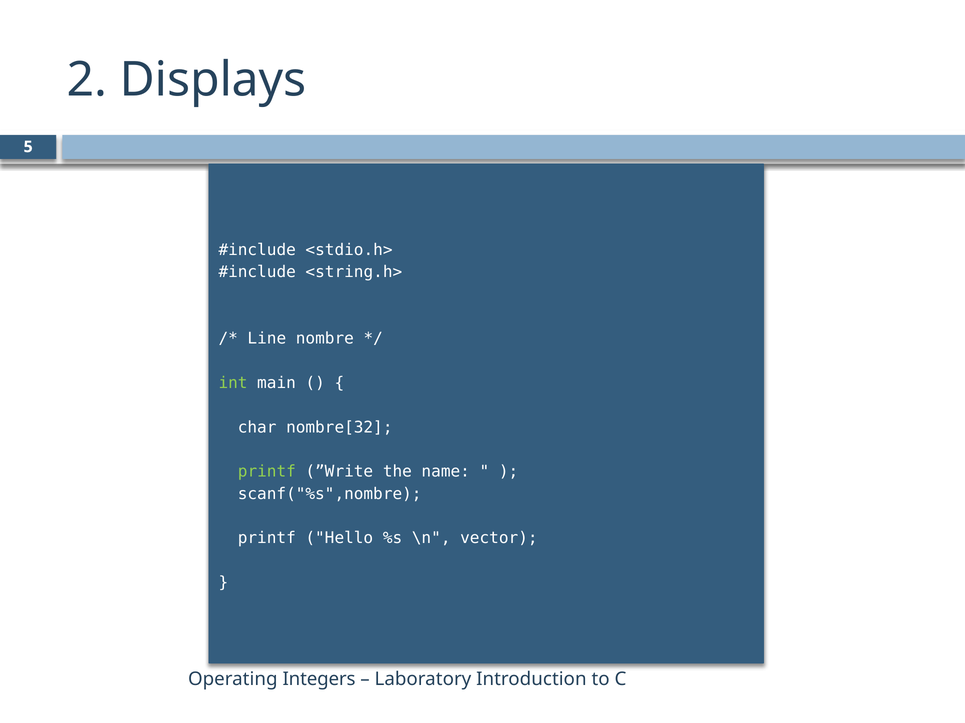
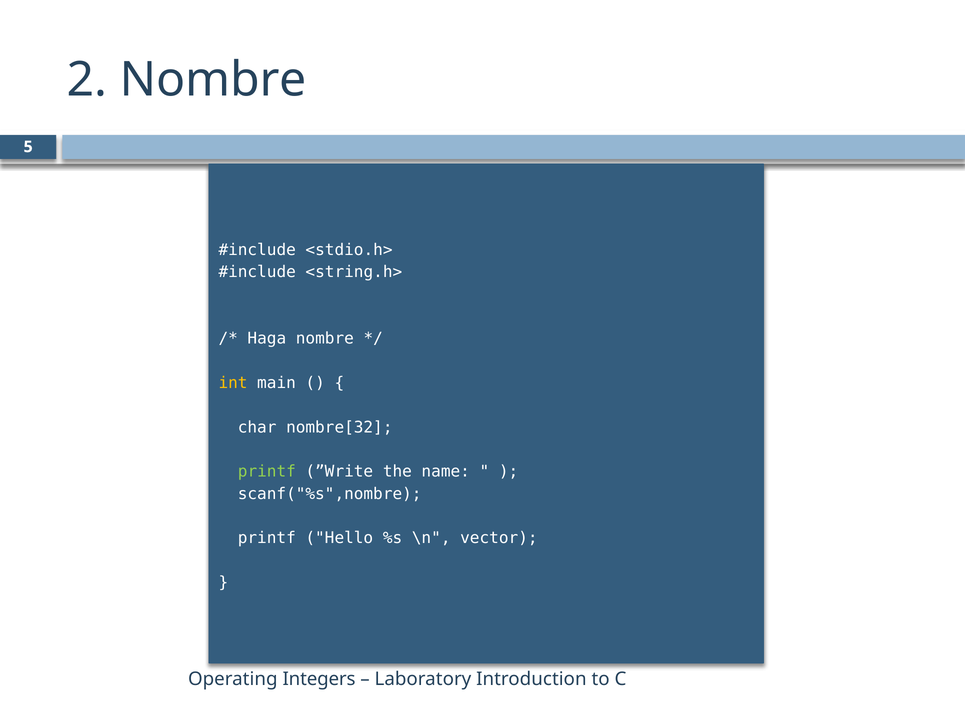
2 Displays: Displays -> Nombre (213, 80)
Line: Line -> Haga (267, 339)
int colour: light green -> yellow (233, 383)
